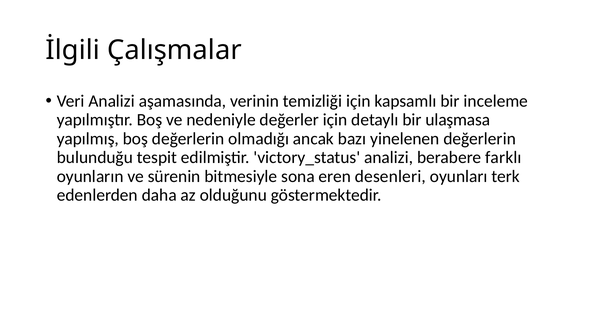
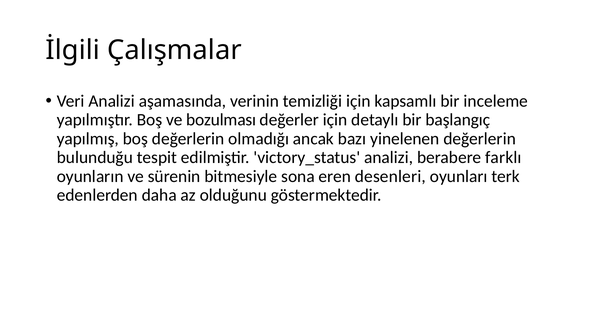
nedeniyle: nedeniyle -> bozulması (221, 120)
ulaşmasa: ulaşmasa -> başlangıç (458, 120)
